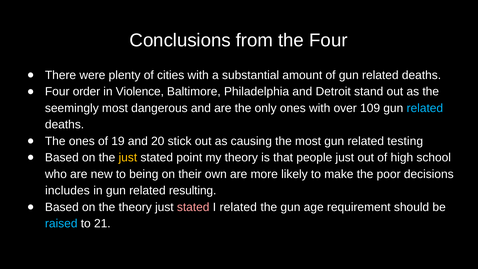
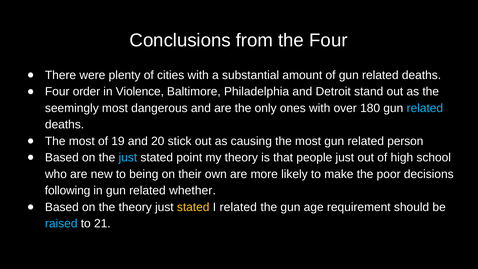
109: 109 -> 180 (370, 108)
ones: ones -> most (82, 141)
testing: testing -> person (405, 141)
just colour: yellow -> light blue (128, 158)
includes: includes -> following (68, 191)
resulting: resulting -> whether (192, 191)
stated colour: pink -> yellow (193, 207)
